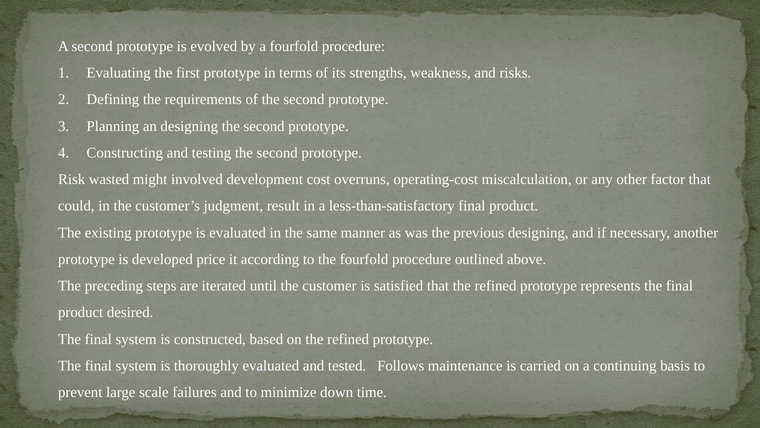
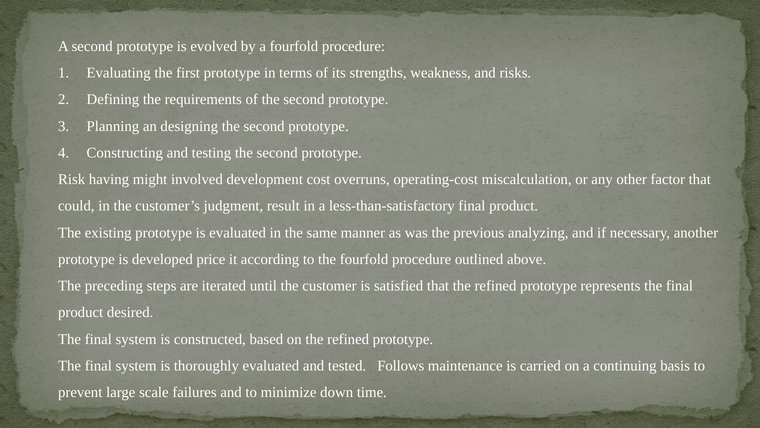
wasted: wasted -> having (109, 179)
previous designing: designing -> analyzing (538, 232)
